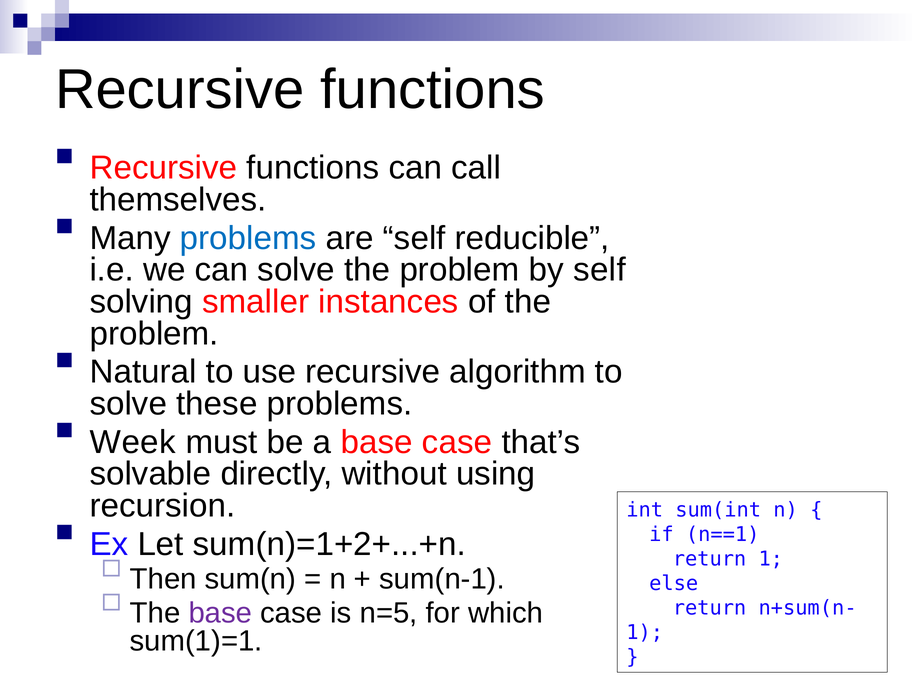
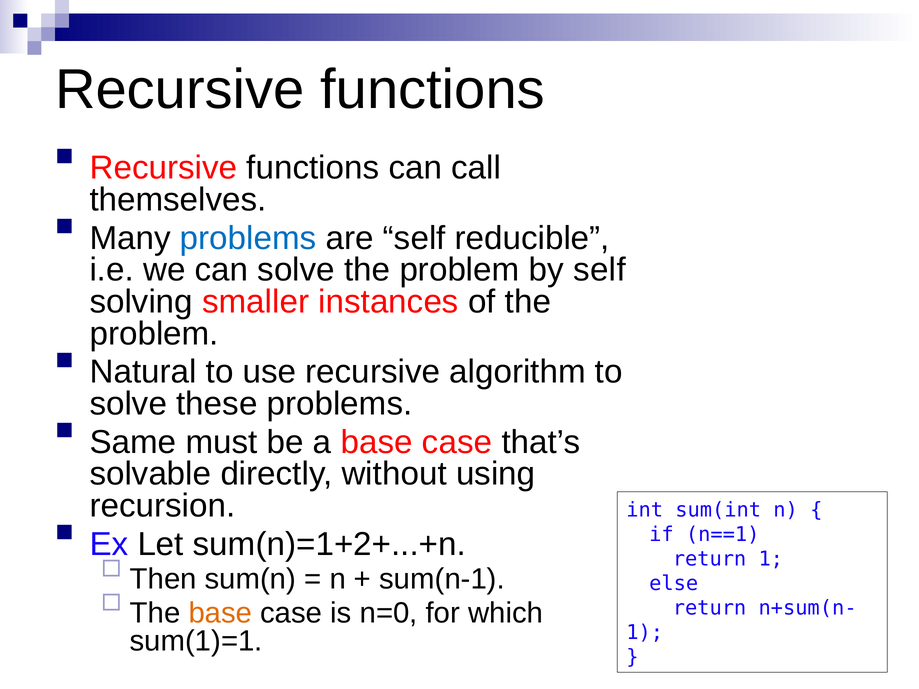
Week: Week -> Same (133, 442)
base colour: purple -> orange (220, 613)
n=5: n=5 -> n=0 (389, 613)
